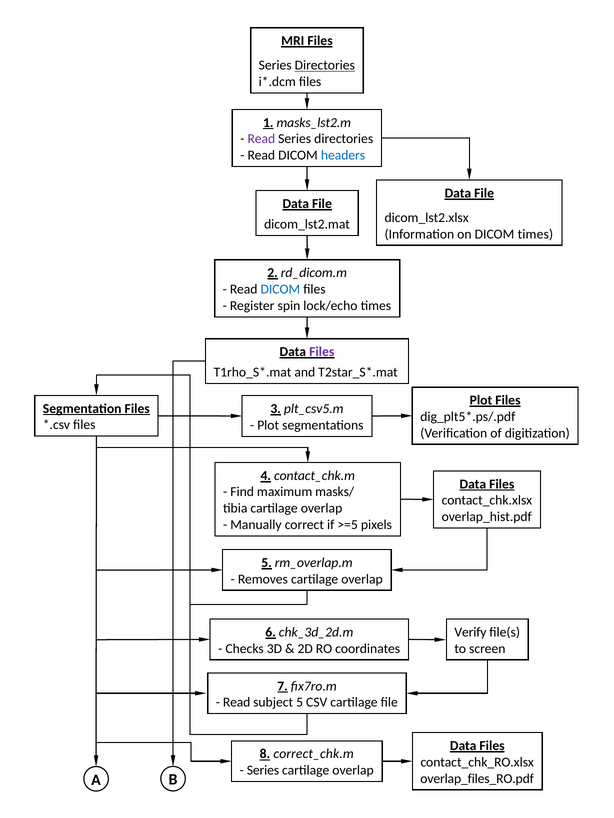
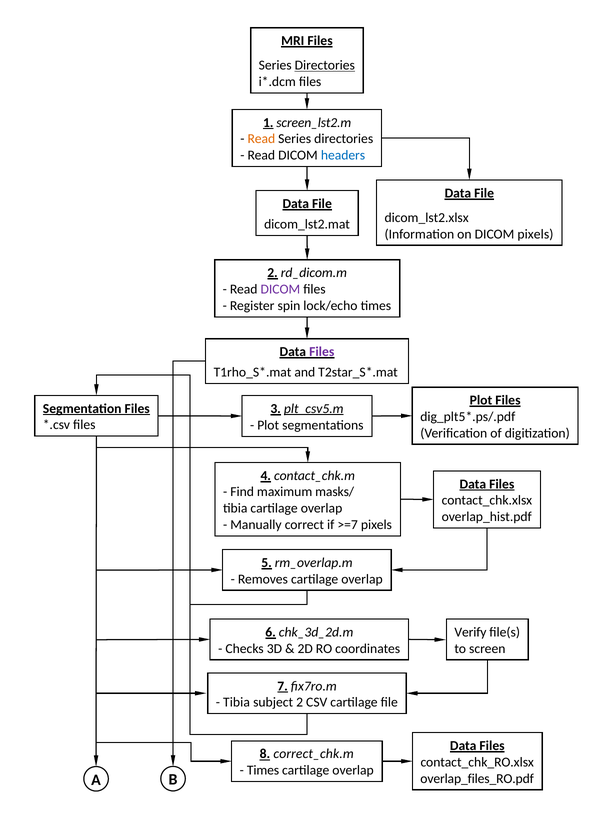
masks_lst2.m: masks_lst2.m -> screen_lst2.m (314, 123)
Read colour: purple -> orange (261, 139)
DICOM times: times -> pixels (535, 234)
DICOM colour: blue -> purple (280, 289)
plt_csv5.m underline: none -> present (314, 409)
>=5: >=5 -> >=7 (348, 525)
Read: Read -> Tibia (236, 703)
subject 5: 5 -> 2 (300, 703)
Series: Series -> Times (263, 771)
